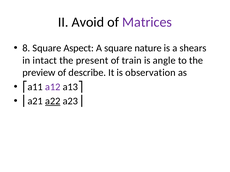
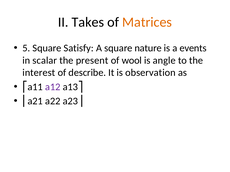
Avoid: Avoid -> Takes (88, 22)
Matrices colour: purple -> orange (147, 22)
8: 8 -> 5 (26, 48)
Aspect: Aspect -> Satisfy (79, 48)
shears: shears -> events (193, 48)
intact: intact -> scalar (45, 61)
train: train -> wool (132, 61)
preview: preview -> interest (39, 73)
a22 underline: present -> none (53, 101)
